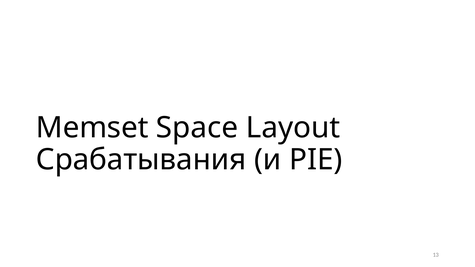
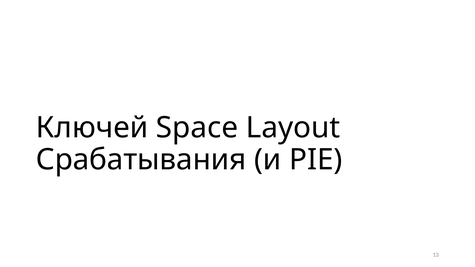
Memset: Memset -> Ключей (92, 128)
